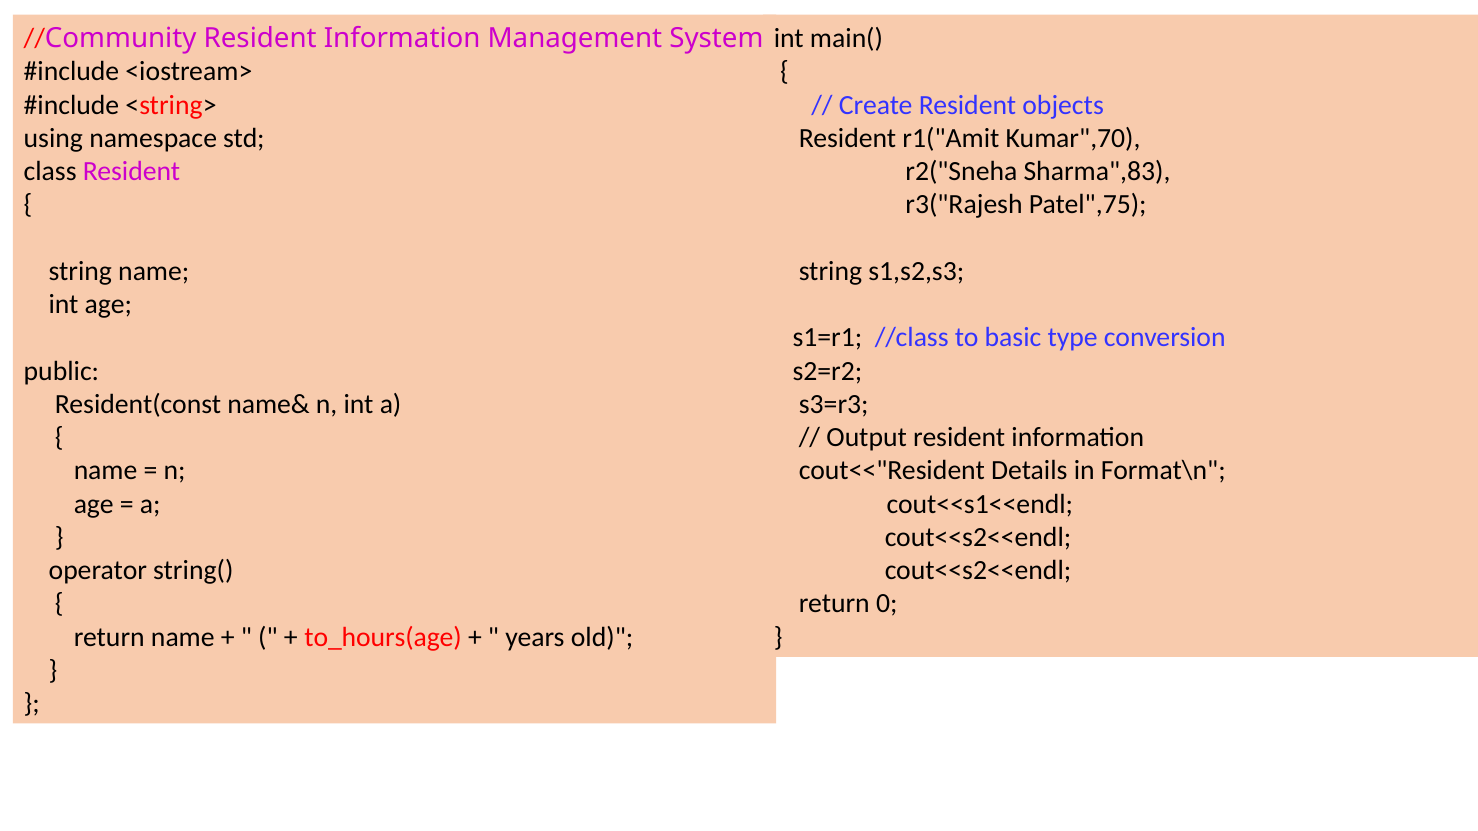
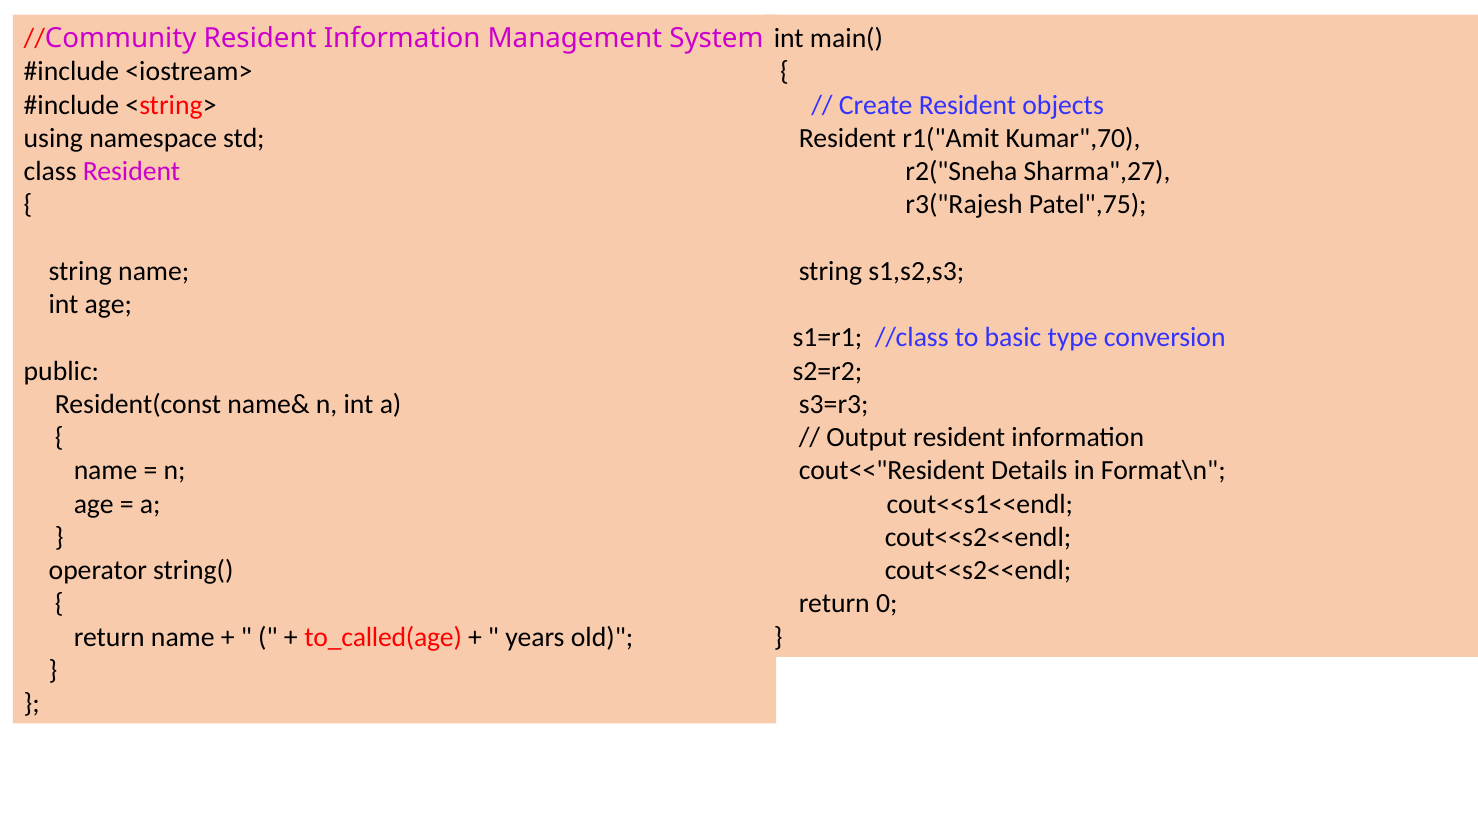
Sharma",83: Sharma",83 -> Sharma",27 (1097, 172)
to_hours(age: to_hours(age -> to_called(age (383, 637)
